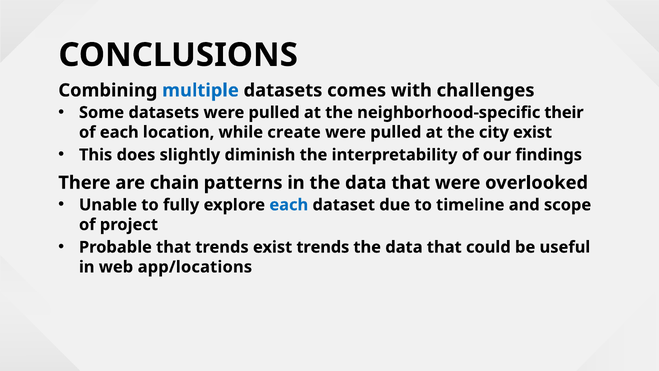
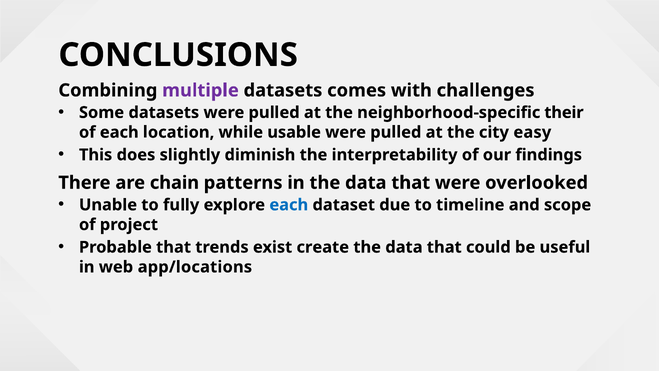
multiple colour: blue -> purple (200, 90)
create: create -> usable (294, 132)
city exist: exist -> easy (532, 132)
exist trends: trends -> create (323, 247)
